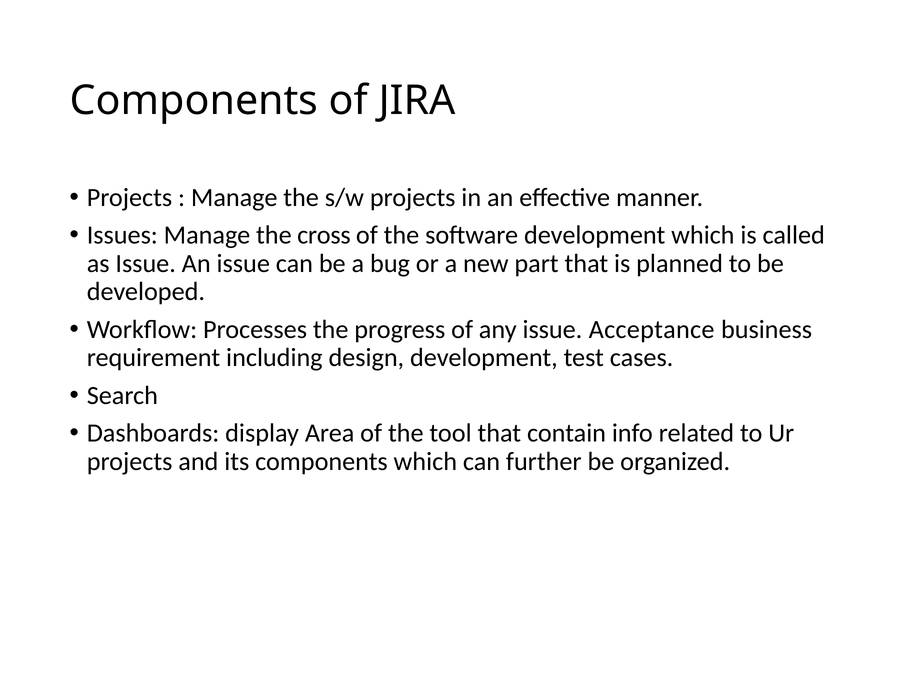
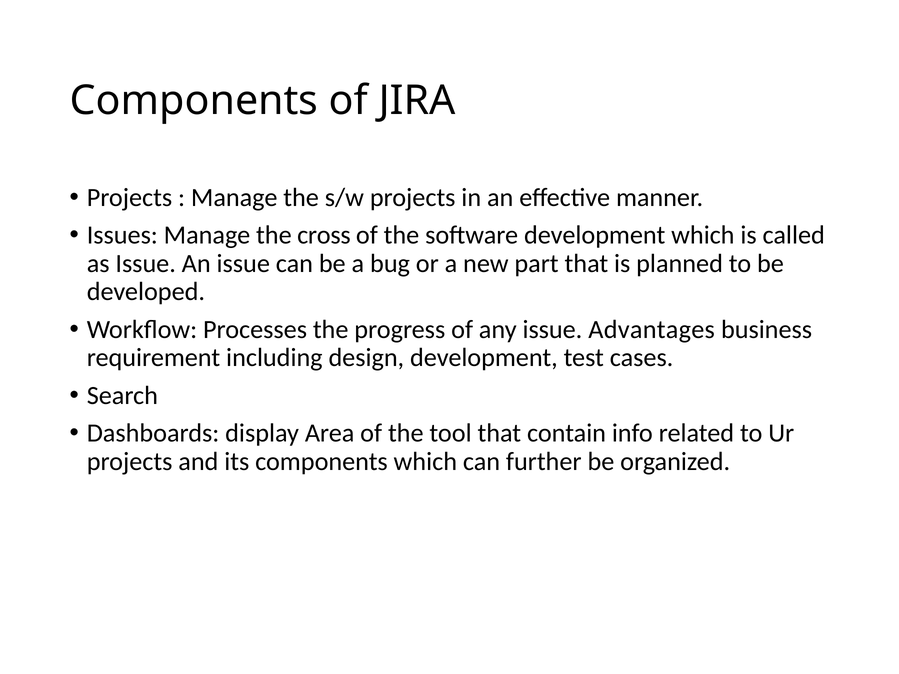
Acceptance: Acceptance -> Advantages (652, 330)
